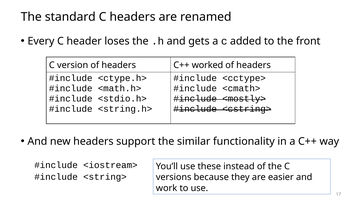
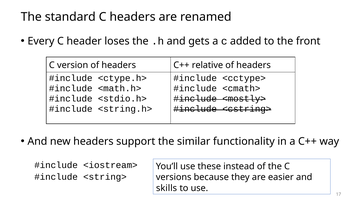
worked: worked -> relative (207, 65)
work: work -> skills (167, 188)
